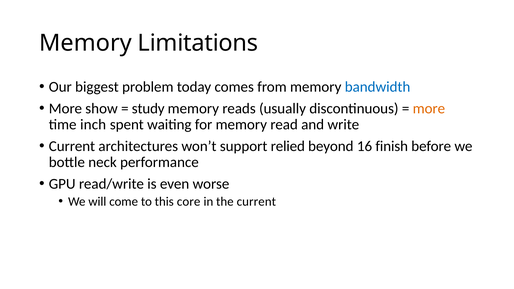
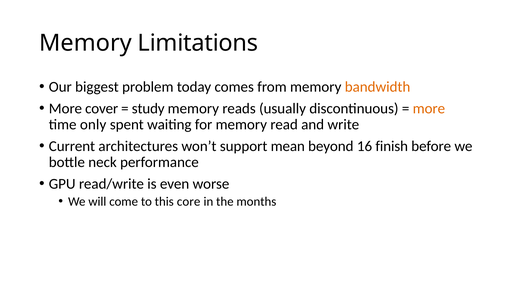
bandwidth colour: blue -> orange (378, 87)
show: show -> cover (102, 108)
inch: inch -> only (93, 125)
relied: relied -> mean (288, 146)
the current: current -> months (256, 202)
